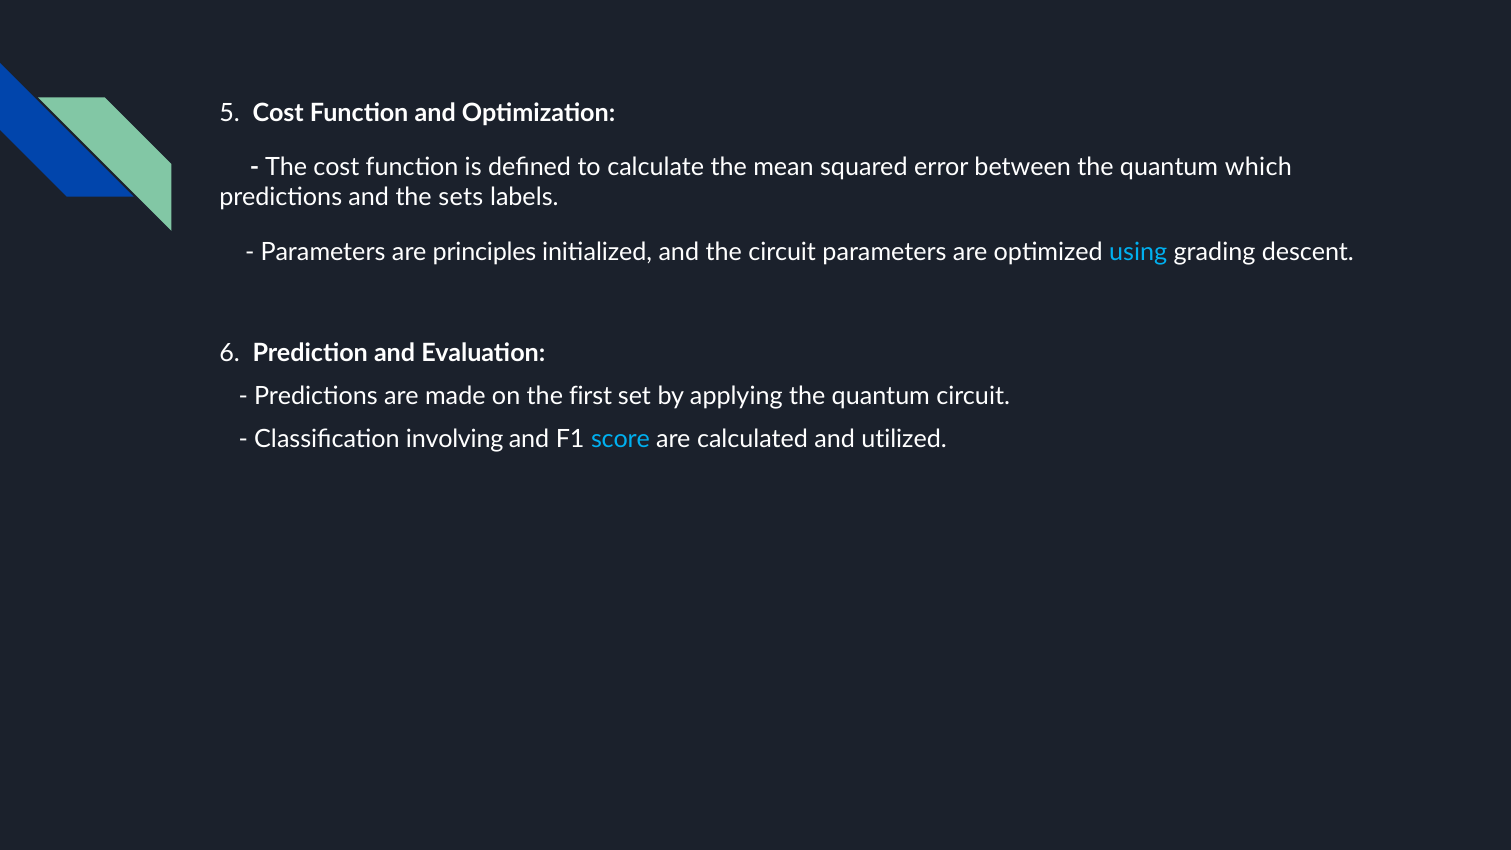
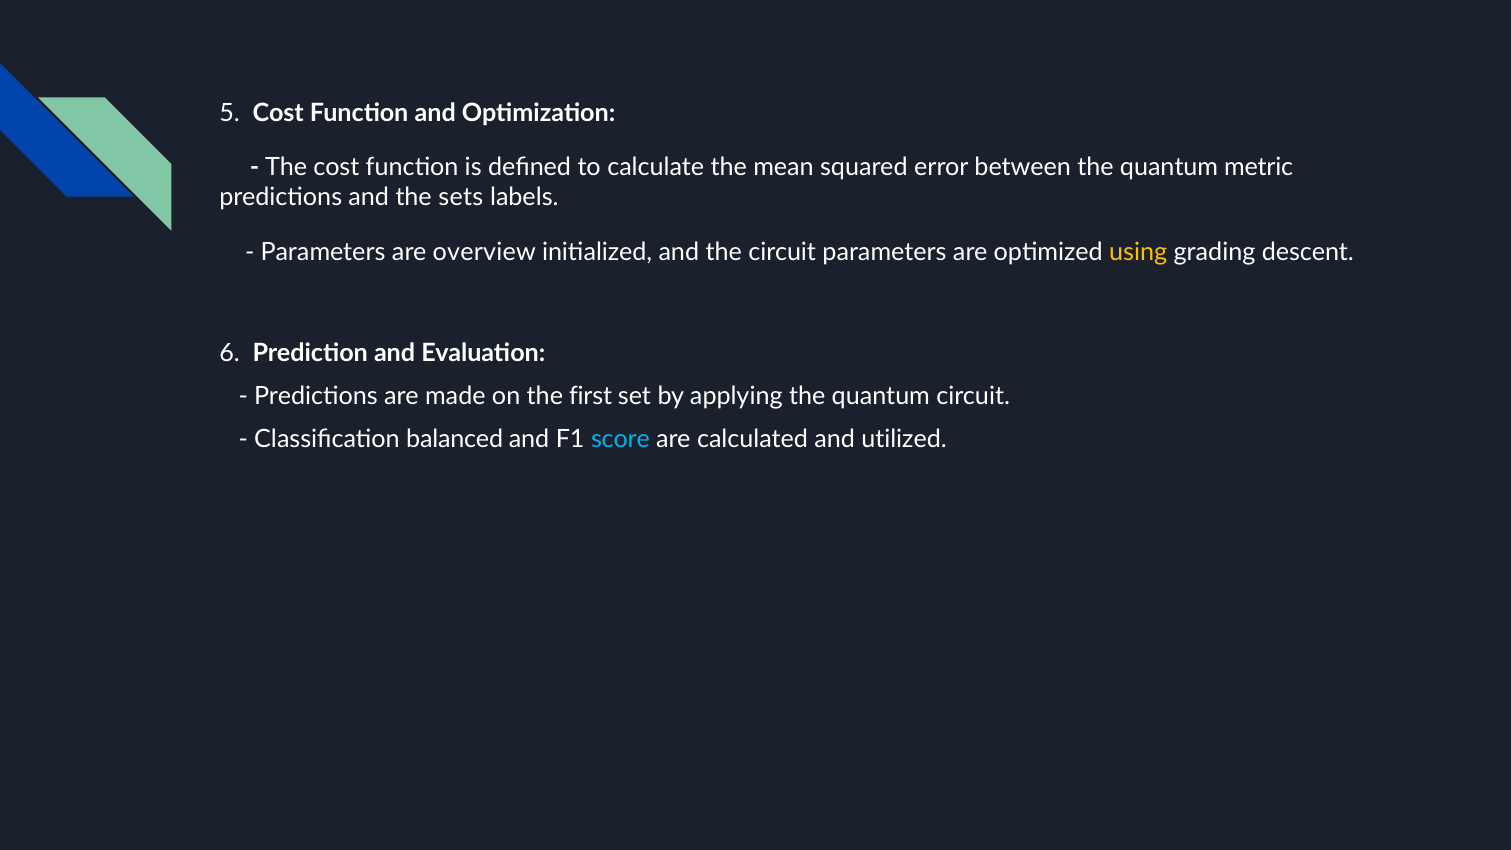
which: which -> metric (1259, 167)
principles: principles -> overview (484, 253)
using colour: light blue -> yellow (1138, 253)
involving: involving -> balanced (455, 440)
